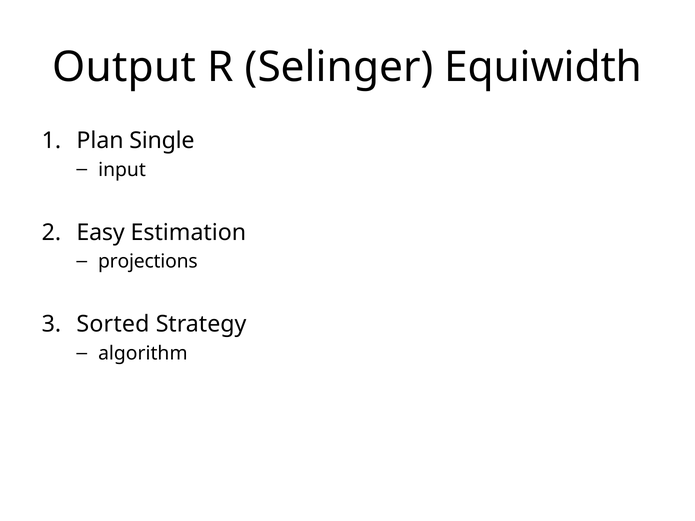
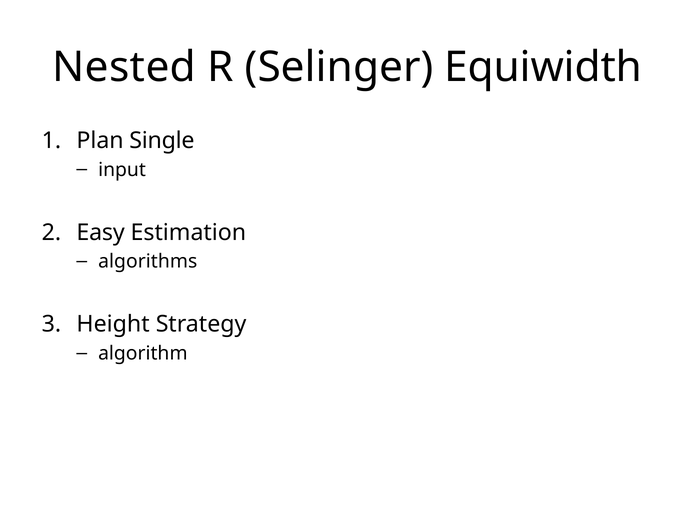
Output: Output -> Nested (124, 67)
projections: projections -> algorithms (148, 262)
Sorted: Sorted -> Height (113, 324)
